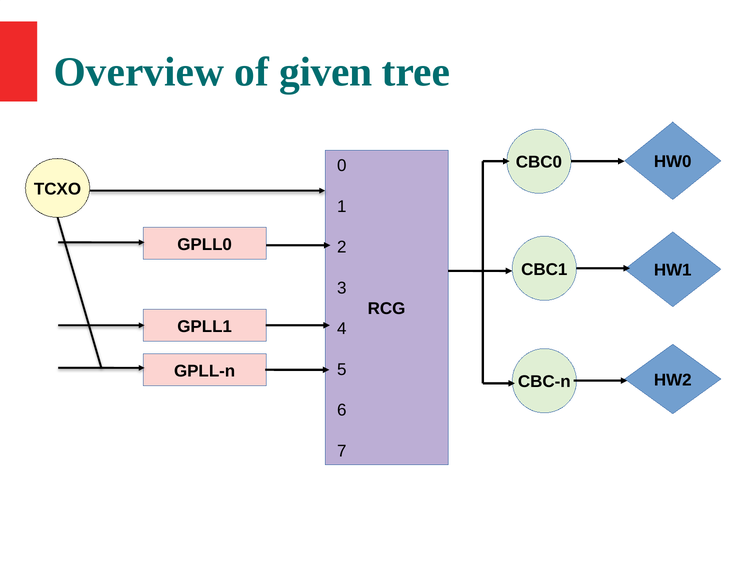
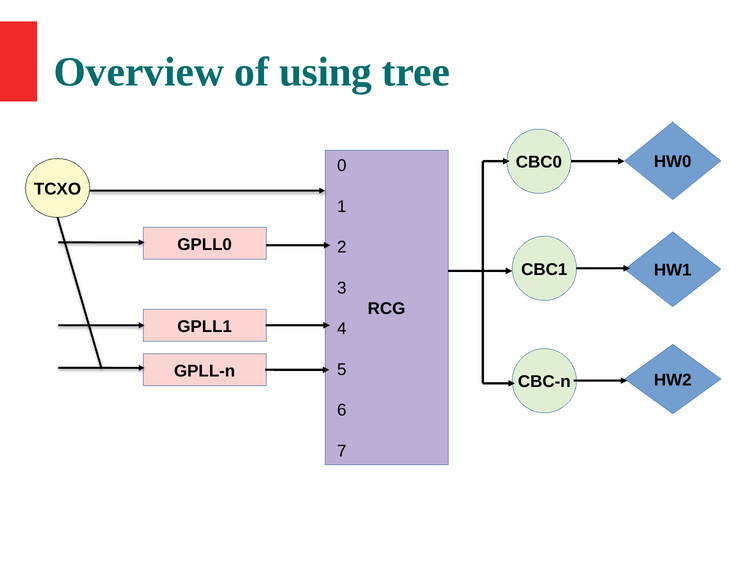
given: given -> using (326, 72)
